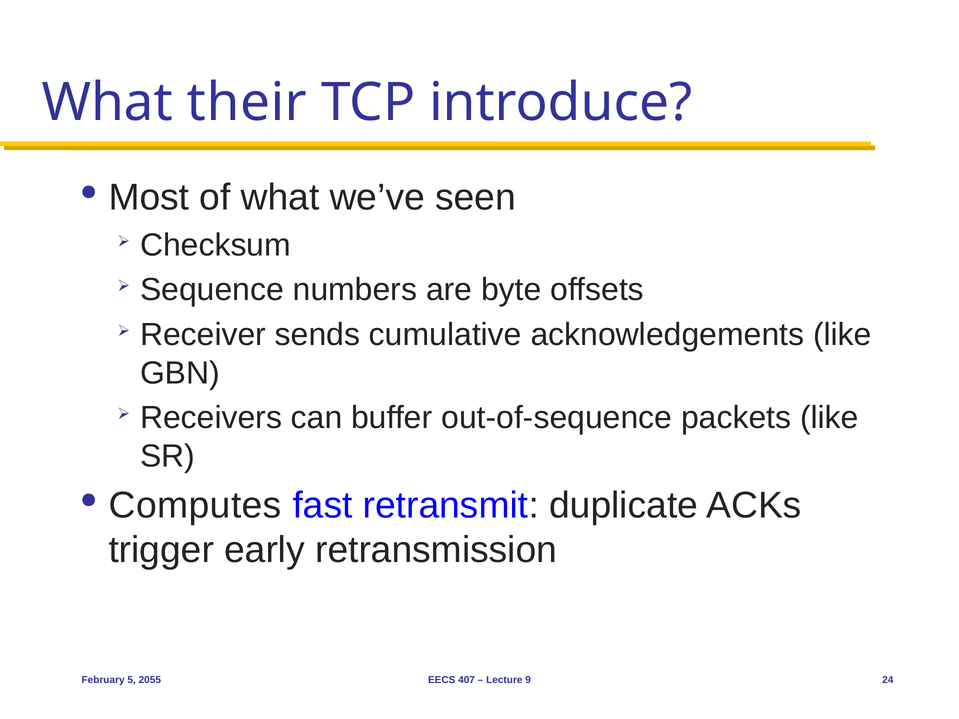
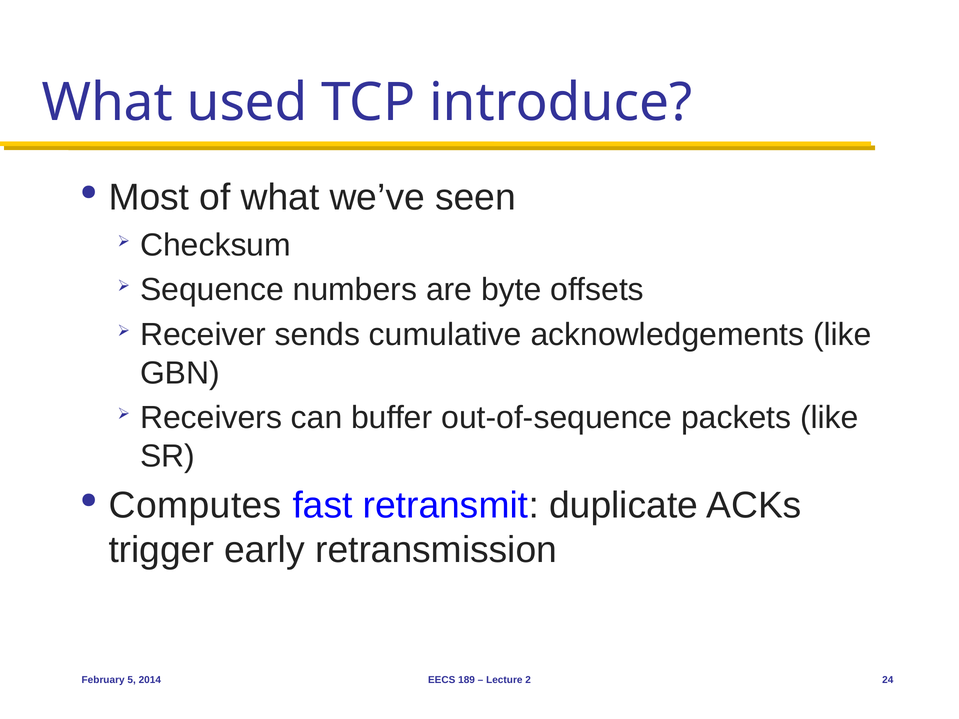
their: their -> used (247, 103)
2055: 2055 -> 2014 (150, 680)
407: 407 -> 189 (467, 680)
9: 9 -> 2 (528, 680)
